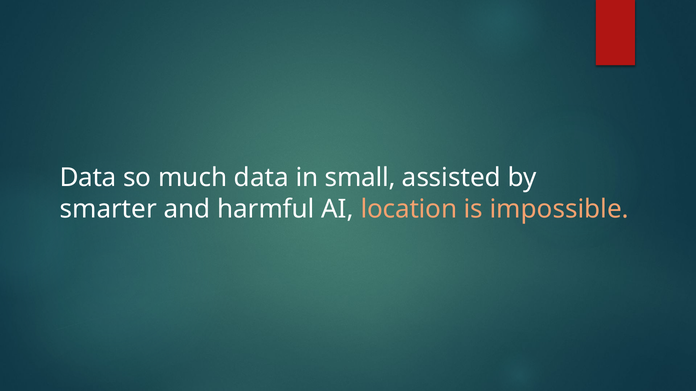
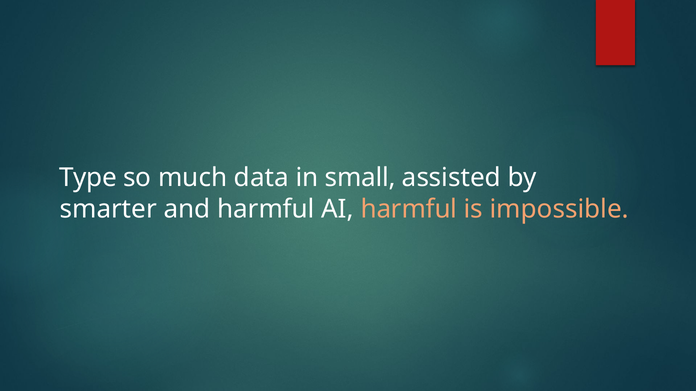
Data: Data -> Type (88, 178)
AI location: location -> harmful (409, 209)
